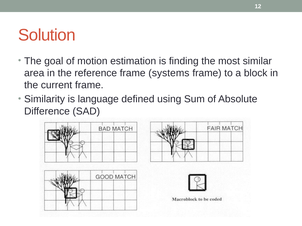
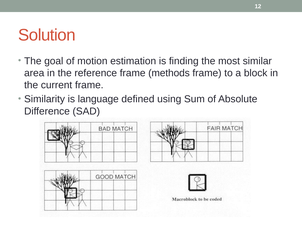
systems: systems -> methods (169, 73)
